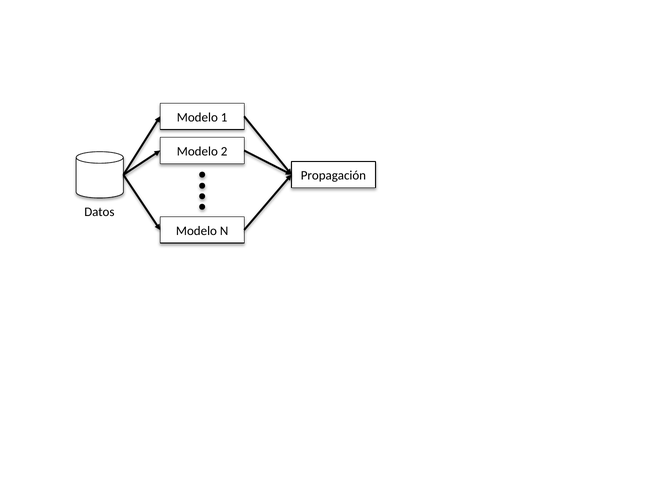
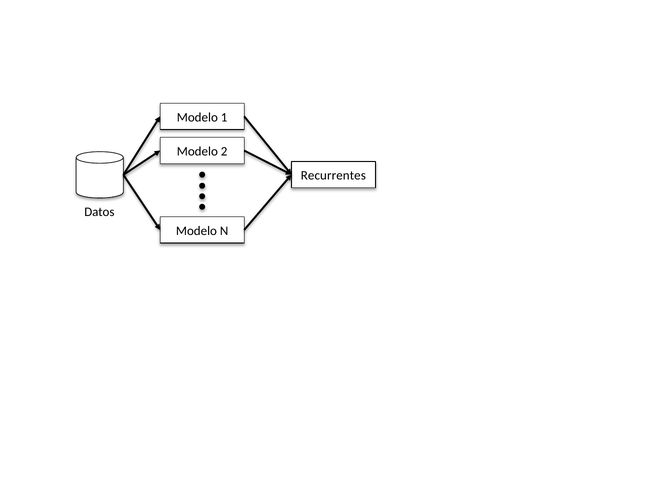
Propagación: Propagación -> Recurrentes (333, 175)
